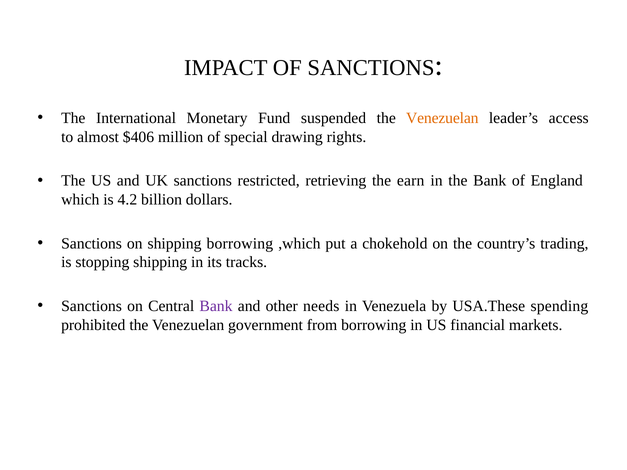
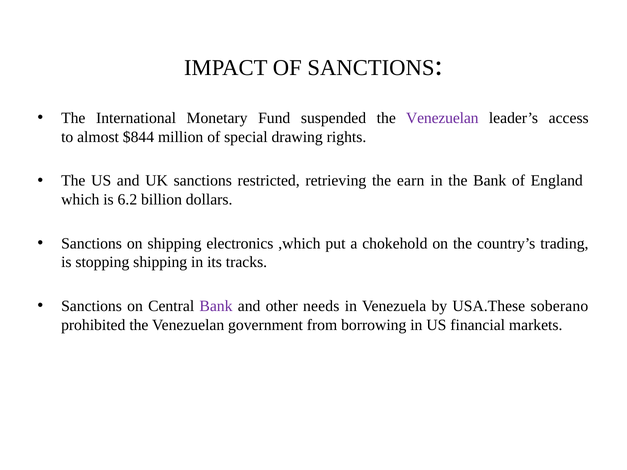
Venezuelan colour: orange -> purple (442, 118)
$406: $406 -> $844 (138, 137)
4.2: 4.2 -> 6.2 (127, 200)
shipping borrowing: borrowing -> electronics (240, 244)
spending: spending -> soberano (559, 306)
